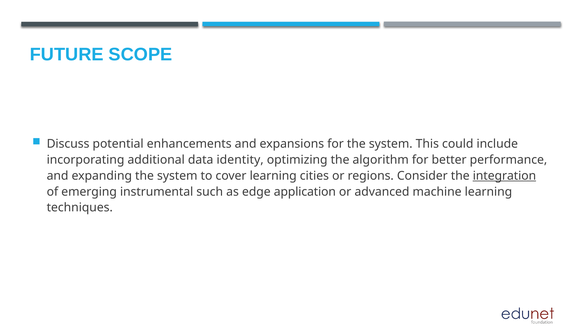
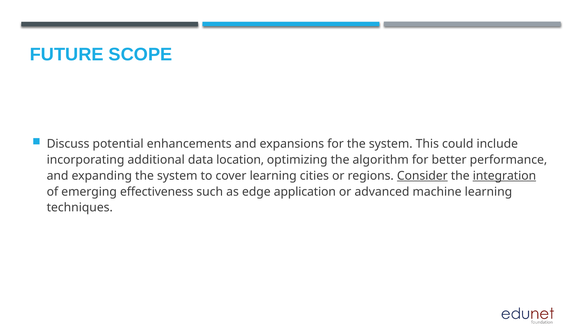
identity: identity -> location (240, 160)
Consider underline: none -> present (422, 176)
instrumental: instrumental -> effectiveness (157, 192)
